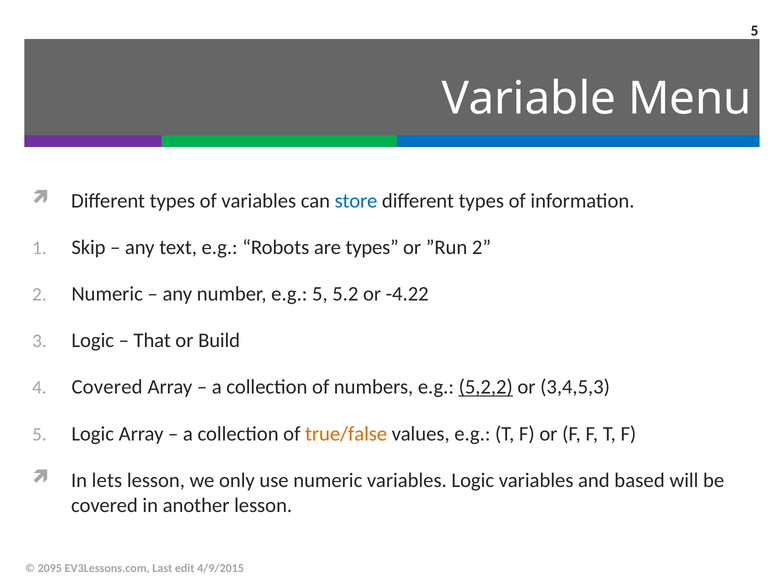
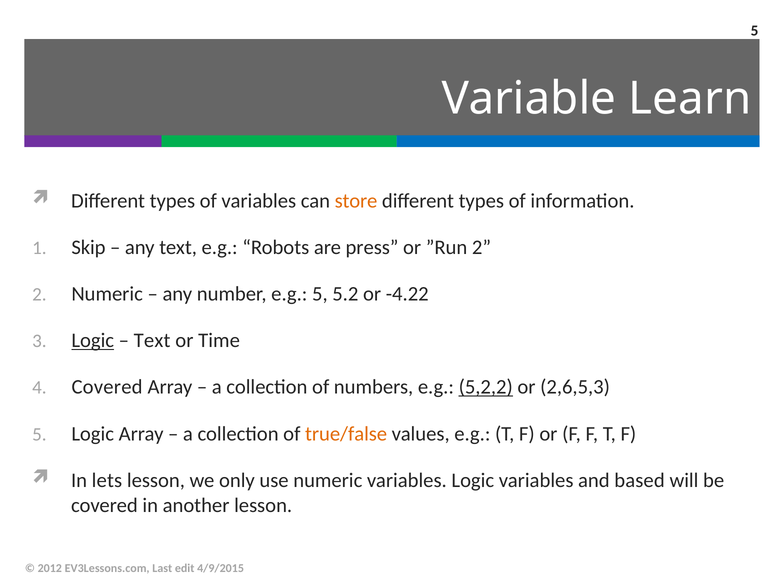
Menu: Menu -> Learn (690, 99)
store colour: blue -> orange (356, 201)
are types: types -> press (372, 247)
Logic underline: none -> present (93, 341)
That: That -> Text (152, 341)
Build: Build -> Time (219, 341)
3,4,5,3: 3,4,5,3 -> 2,6,5,3 (575, 387)
2095: 2095 -> 2012 (50, 568)
